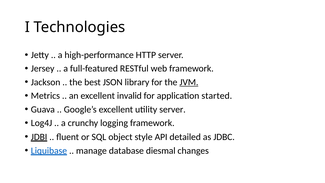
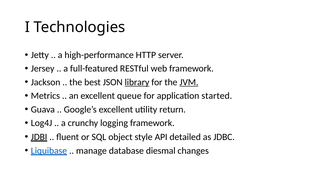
library underline: none -> present (137, 82)
invalid: invalid -> queue (129, 96)
utility server: server -> return (173, 109)
